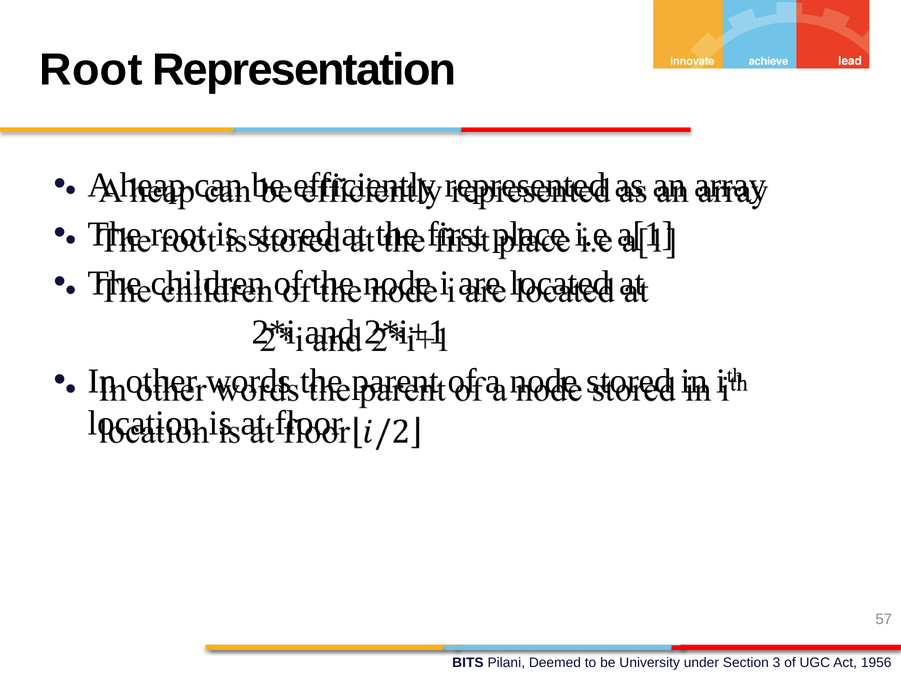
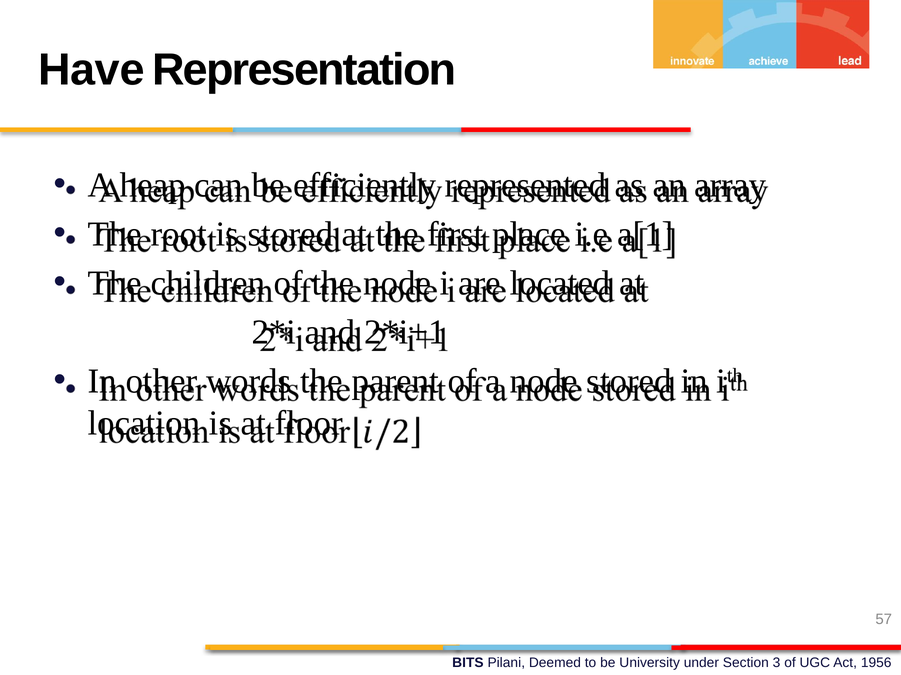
Root: Root -> Have (91, 70)
